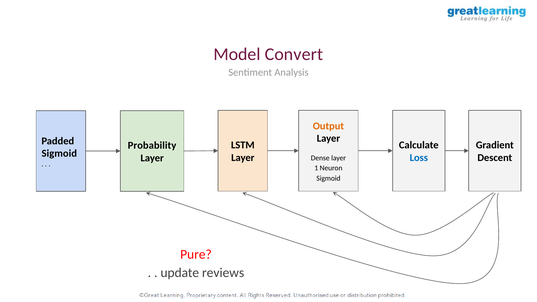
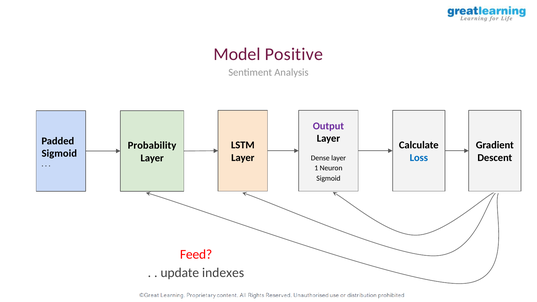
Convert: Convert -> Positive (294, 54)
Output colour: orange -> purple (328, 126)
Pure: Pure -> Feed (196, 254)
reviews: reviews -> indexes (223, 273)
